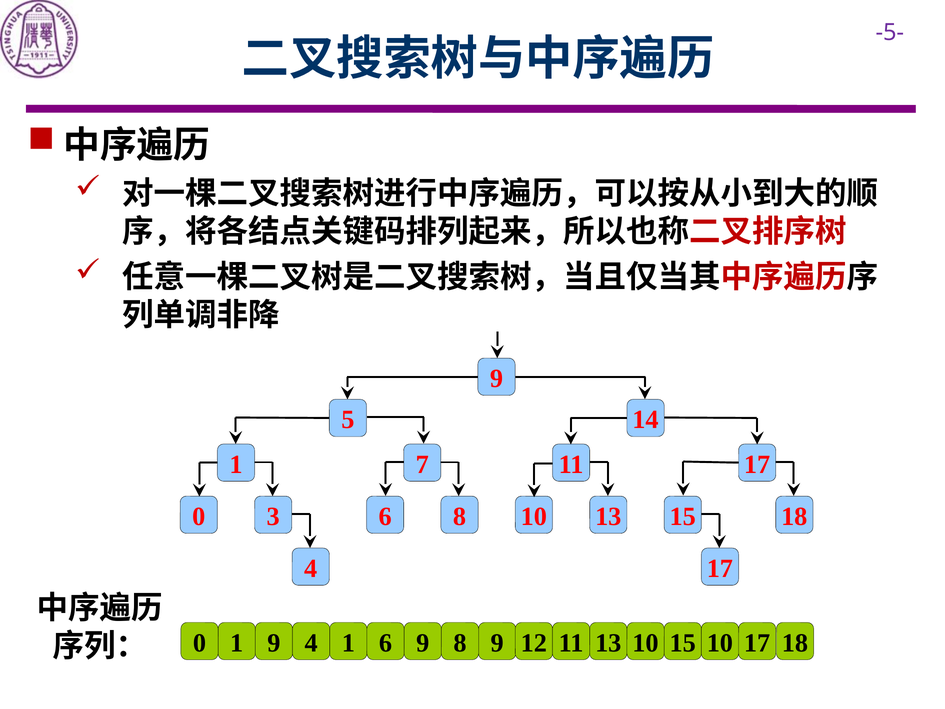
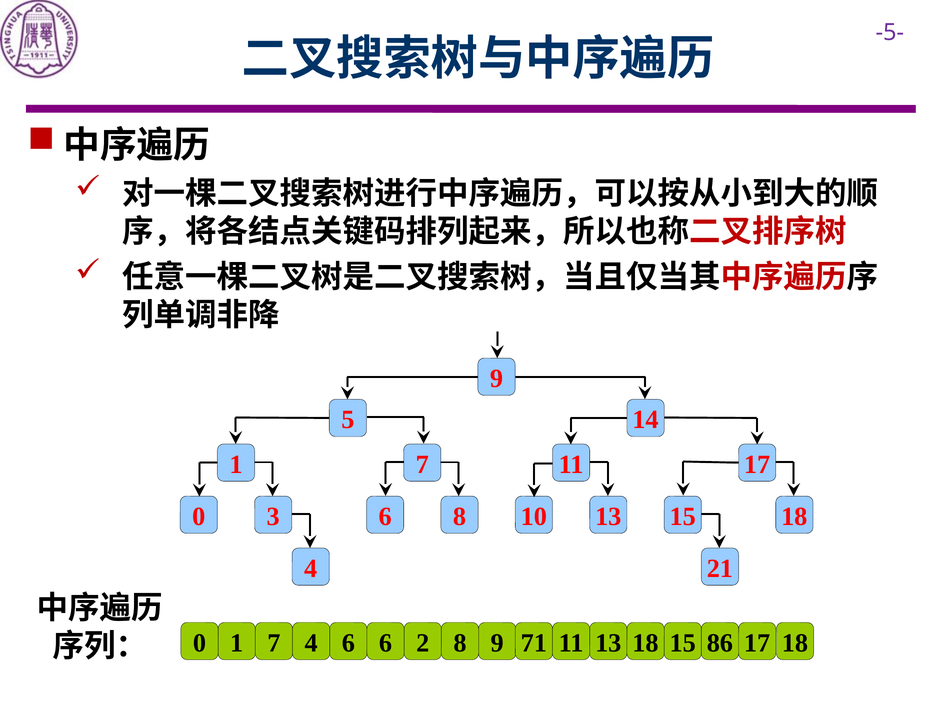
4 17: 17 -> 21 (720, 568)
1 9: 9 -> 7 (274, 643)
4 1: 1 -> 6 (348, 643)
6 9: 9 -> 2 (423, 643)
12: 12 -> 71 (534, 643)
13 10: 10 -> 18 (645, 643)
15 10: 10 -> 86 (720, 643)
